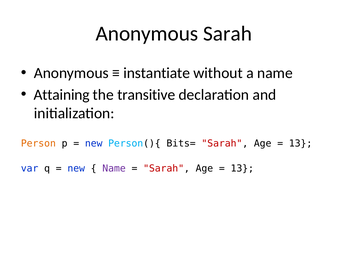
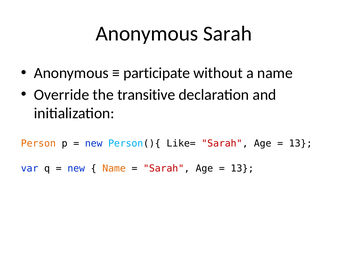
instantiate: instantiate -> participate (157, 73)
Attaining: Attaining -> Override (62, 95)
Bits=: Bits= -> Like= (181, 143)
Name colour: purple -> orange (114, 169)
